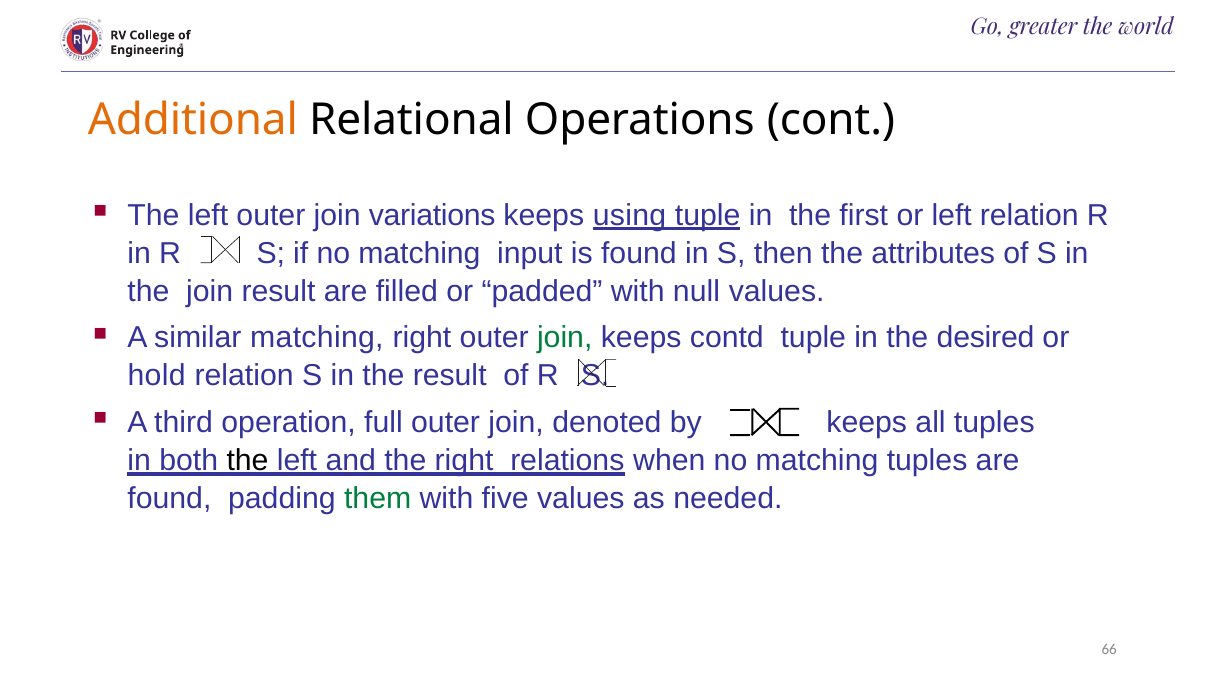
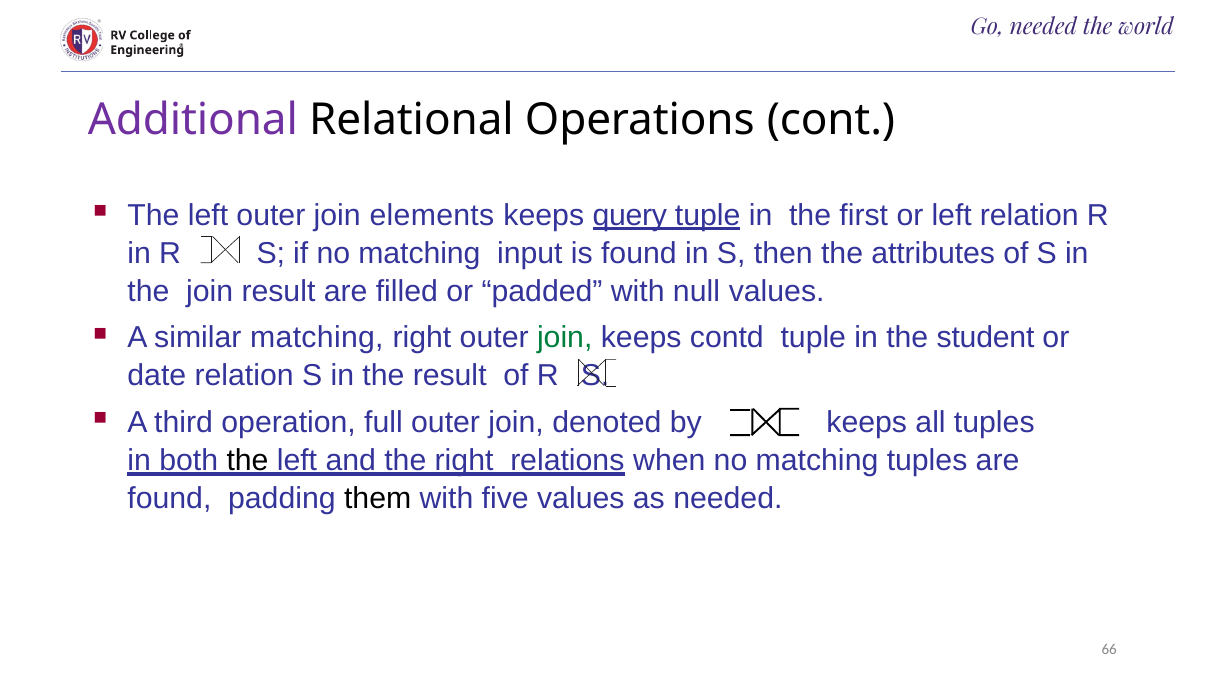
Go greater: greater -> needed (1043, 27)
Additional colour: orange -> purple (193, 120)
variations: variations -> elements (432, 215)
using: using -> query (630, 215)
desired: desired -> student (986, 338)
hold: hold -> date (157, 376)
them colour: green -> black (378, 499)
